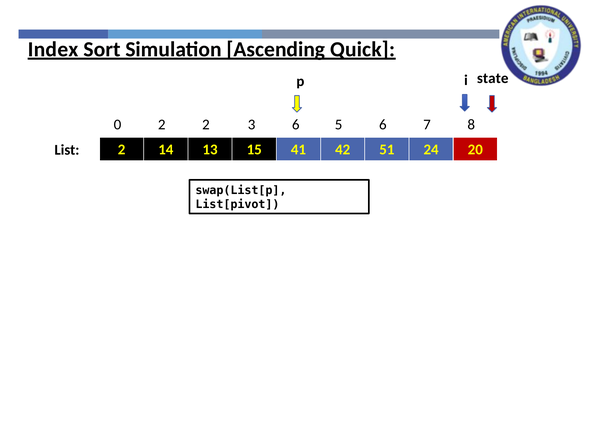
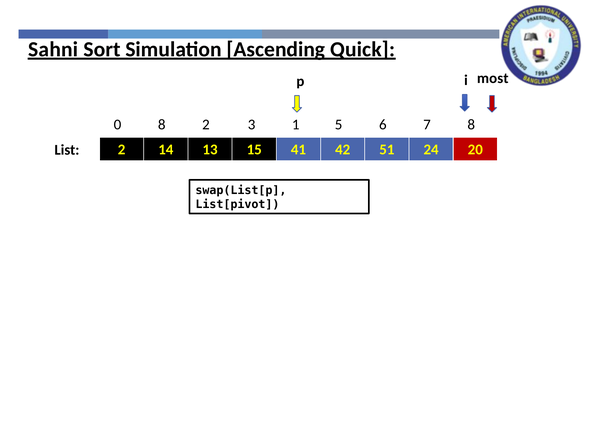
Index: Index -> Sahni (53, 49)
state: state -> most (493, 78)
0 2: 2 -> 8 (162, 124)
3 6: 6 -> 1 (296, 124)
